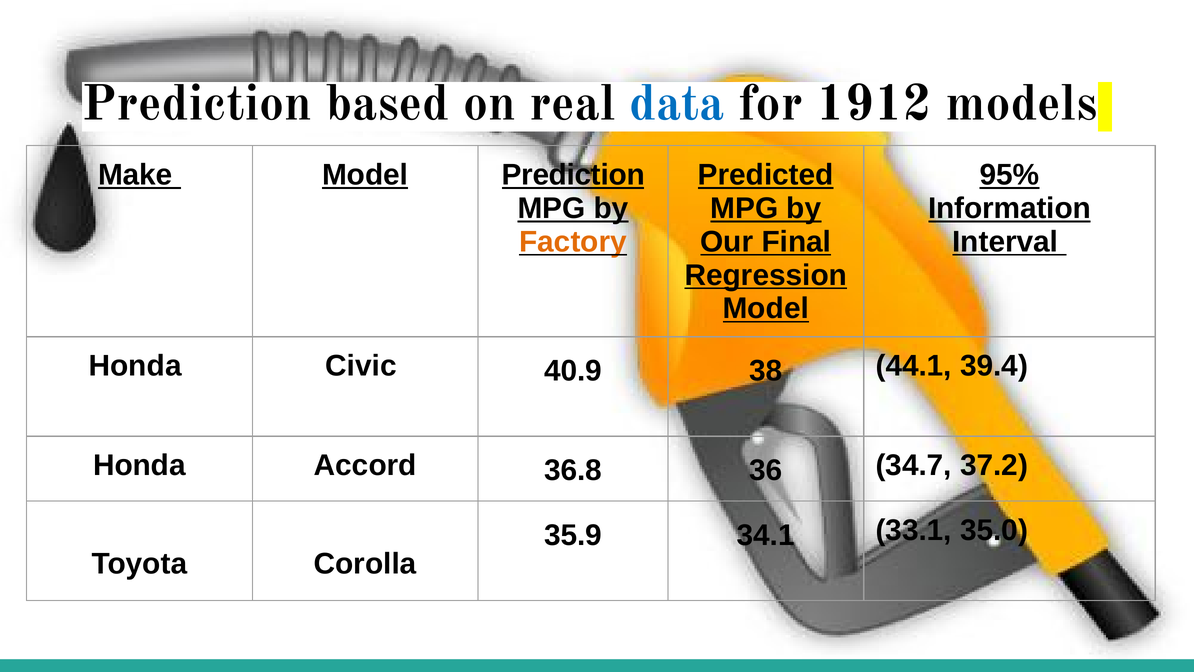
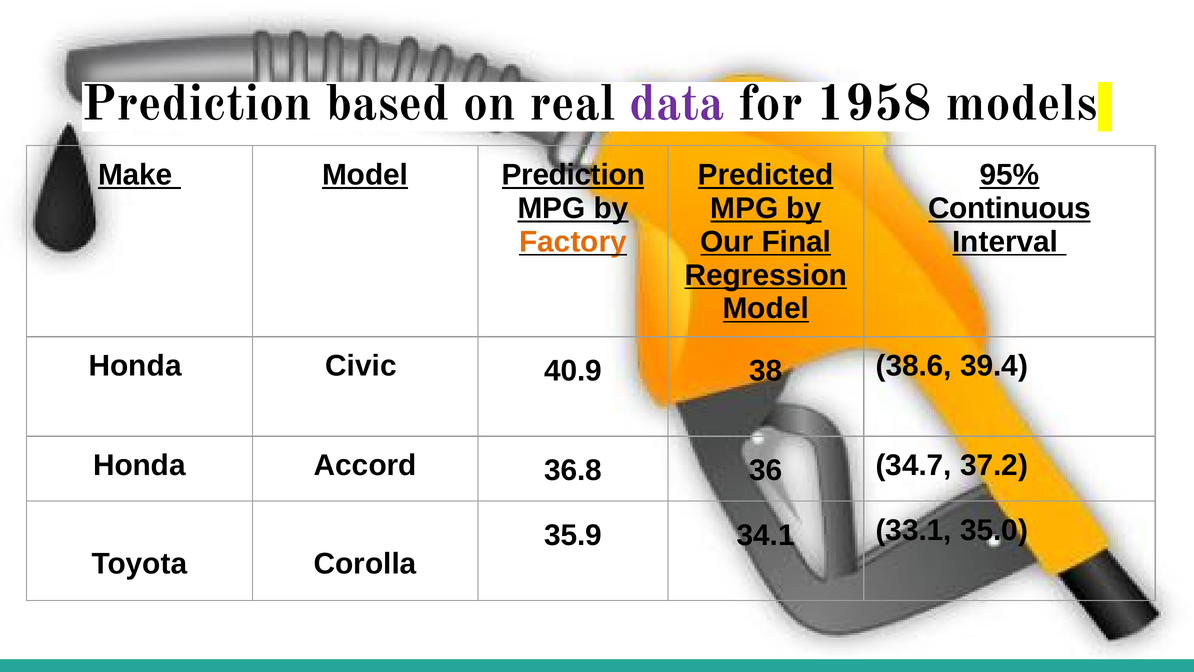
data colour: blue -> purple (677, 103)
1912: 1912 -> 1958 (874, 103)
Information: Information -> Continuous (1010, 208)
44.1: 44.1 -> 38.6 (914, 366)
